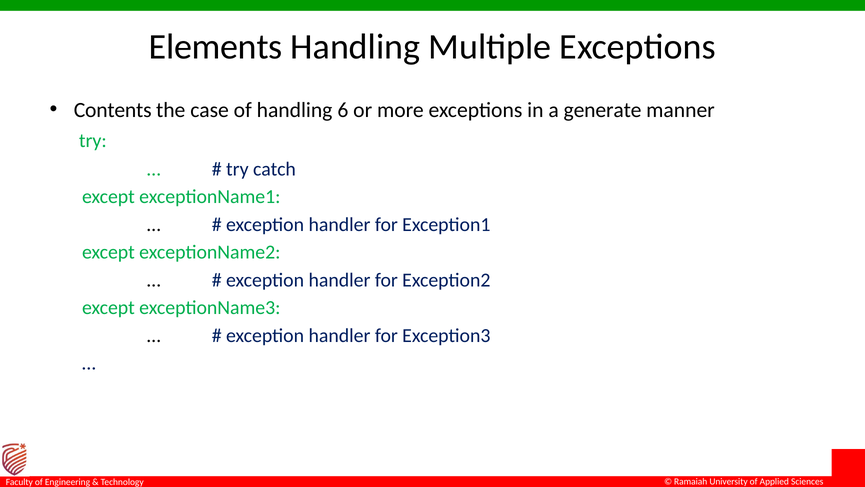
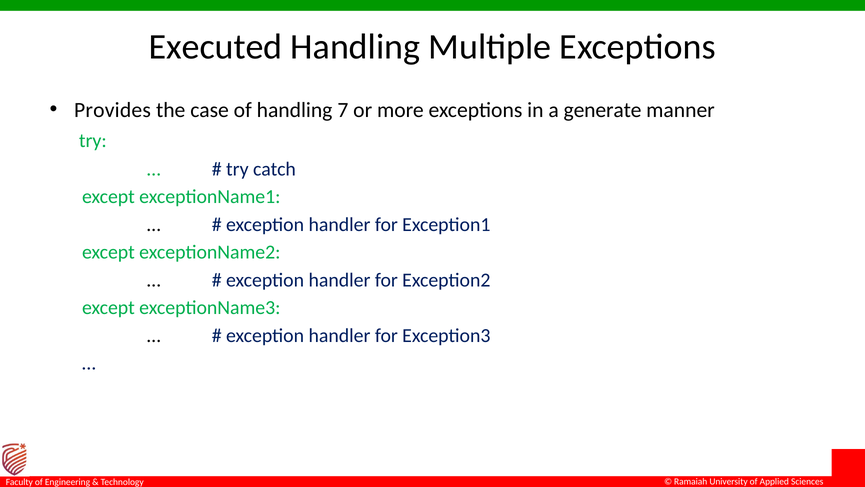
Elements: Elements -> Executed (216, 47)
Contents: Contents -> Provides (112, 110)
6: 6 -> 7 (343, 110)
